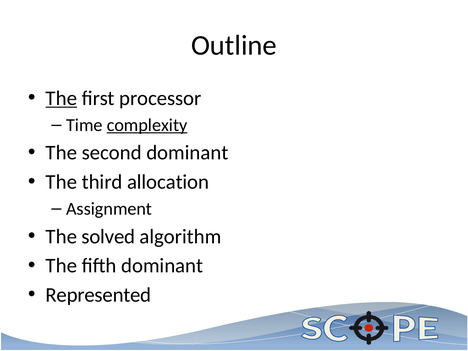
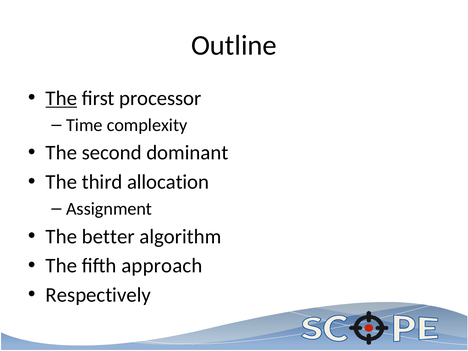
complexity underline: present -> none (147, 125)
solved: solved -> better (108, 237)
fifth dominant: dominant -> approach (162, 266)
Represented: Represented -> Respectively (98, 295)
